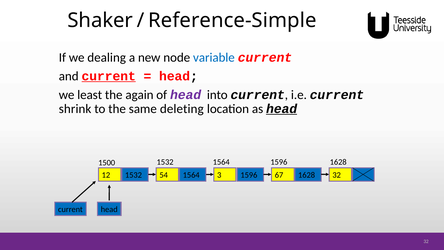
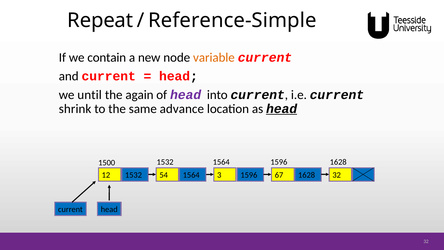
Shaker: Shaker -> Repeat (100, 20)
dealing: dealing -> contain (107, 57)
variable colour: blue -> orange (214, 57)
current underline: present -> none (109, 76)
least: least -> until (90, 95)
deleting: deleting -> advance (182, 109)
